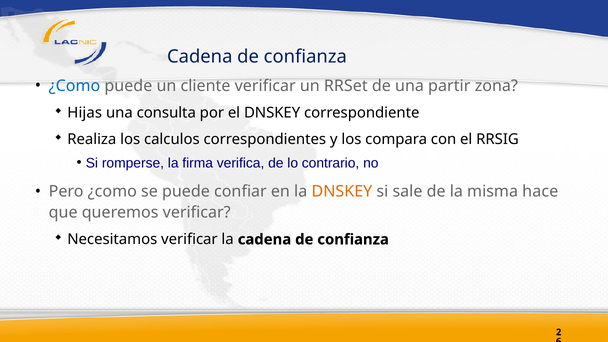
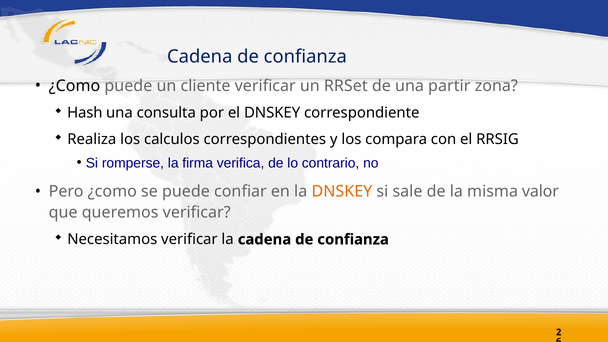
¿Como colour: blue -> black (74, 86)
Hijas: Hijas -> Hash (85, 113)
hace: hace -> valor (540, 191)
